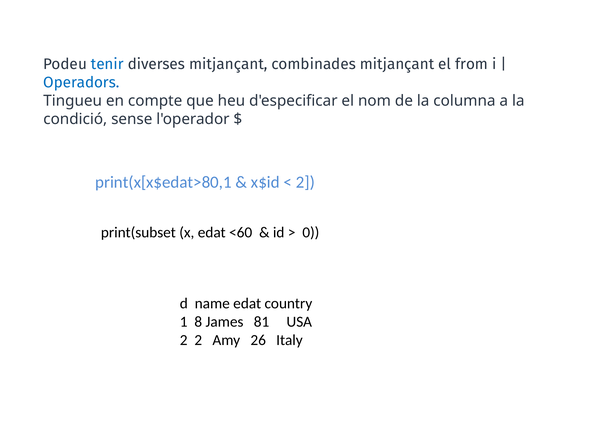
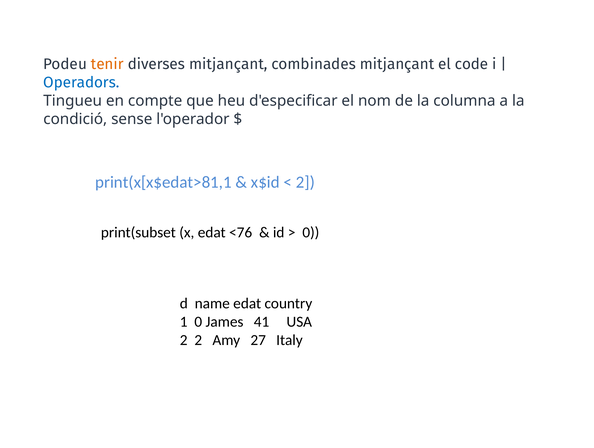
tenir colour: blue -> orange (107, 64)
from: from -> code (472, 64)
print(x[x$edat>80,1: print(x[x$edat>80,1 -> print(x[x$edat>81,1 (163, 182)
<60: <60 -> <76 (241, 232)
1 8: 8 -> 0 (198, 322)
81: 81 -> 41 (262, 322)
26: 26 -> 27 (258, 340)
